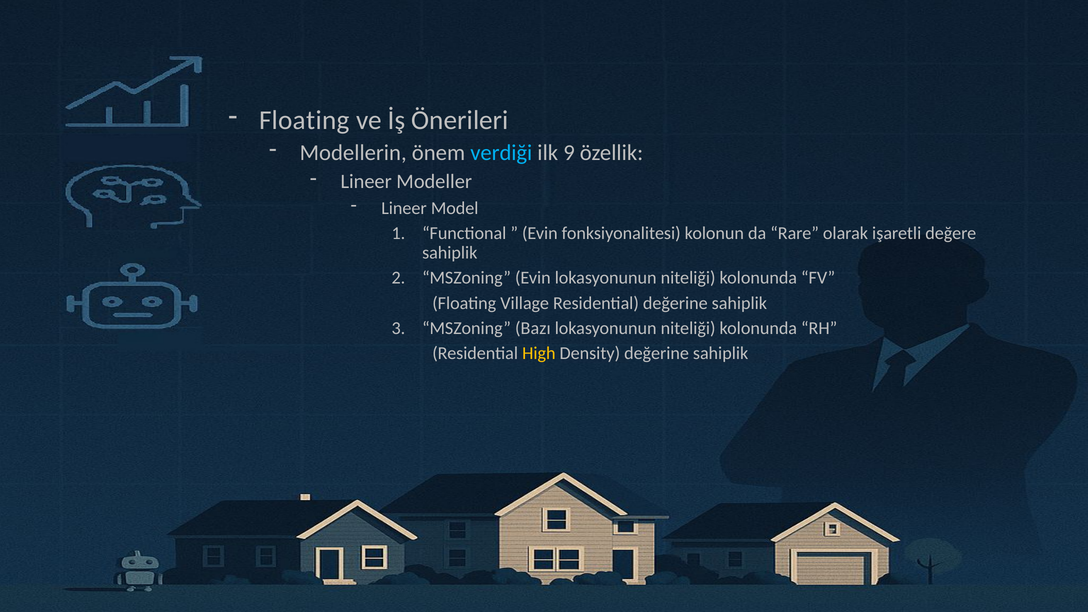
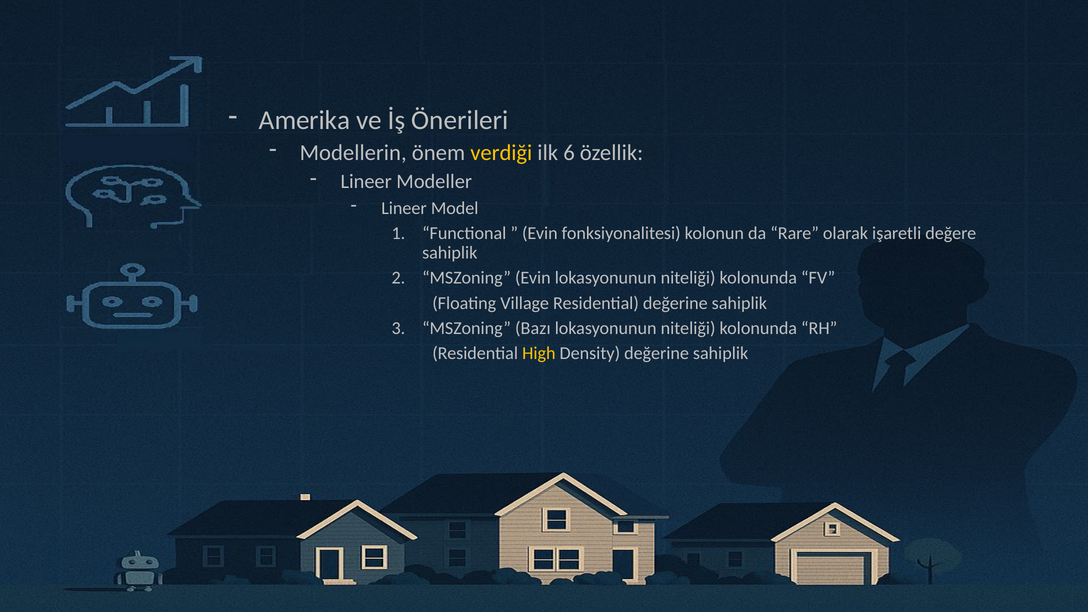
Floating: Floating -> Amerika (305, 120)
verdiği colour: light blue -> yellow (501, 153)
9: 9 -> 6 (569, 153)
